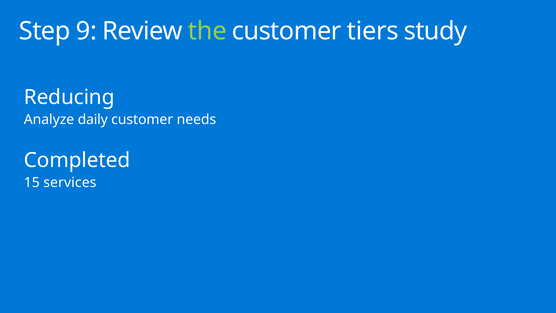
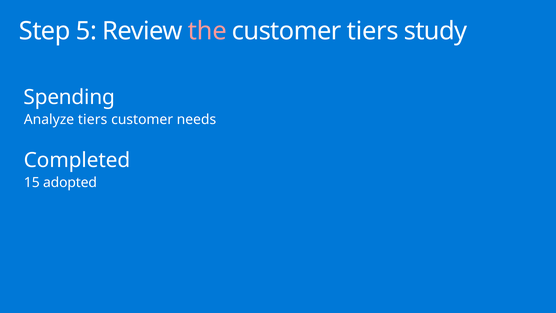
9: 9 -> 5 (87, 31)
the colour: light green -> pink (207, 31)
Reducing: Reducing -> Spending (69, 97)
Analyze daily: daily -> tiers (93, 119)
services: services -> adopted (70, 182)
